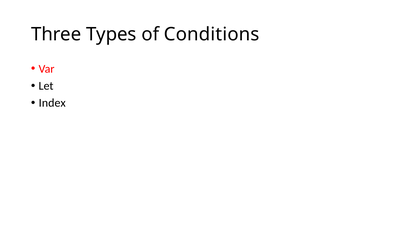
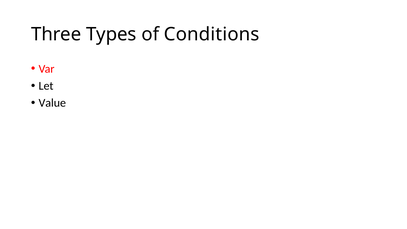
Index: Index -> Value (52, 103)
